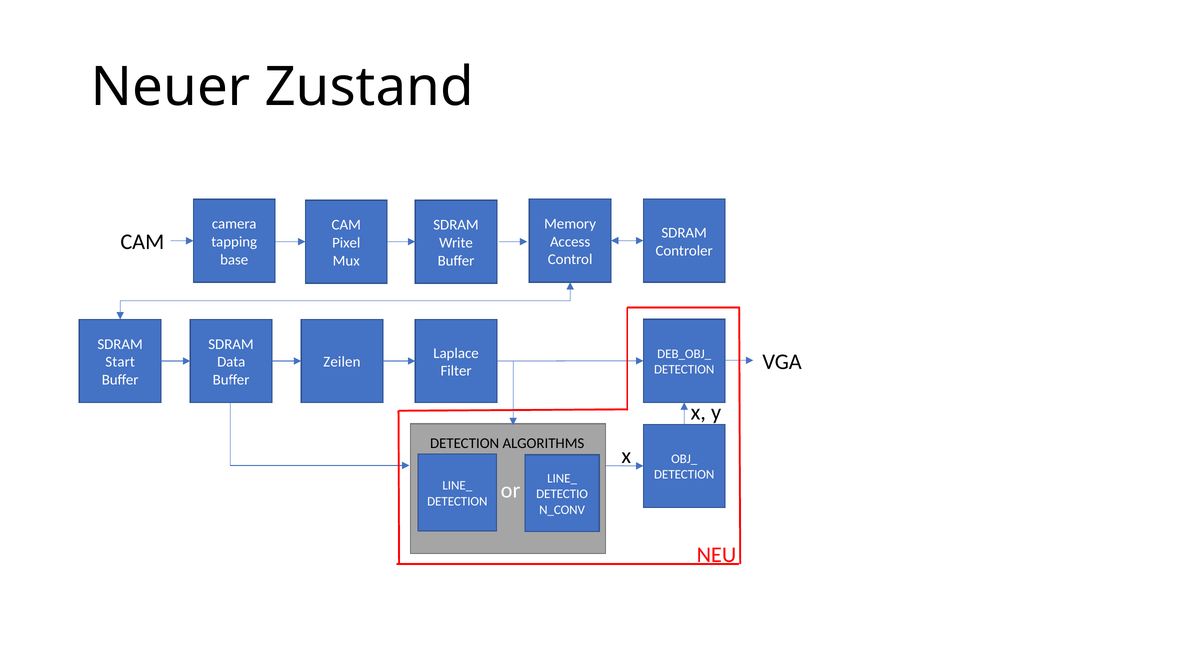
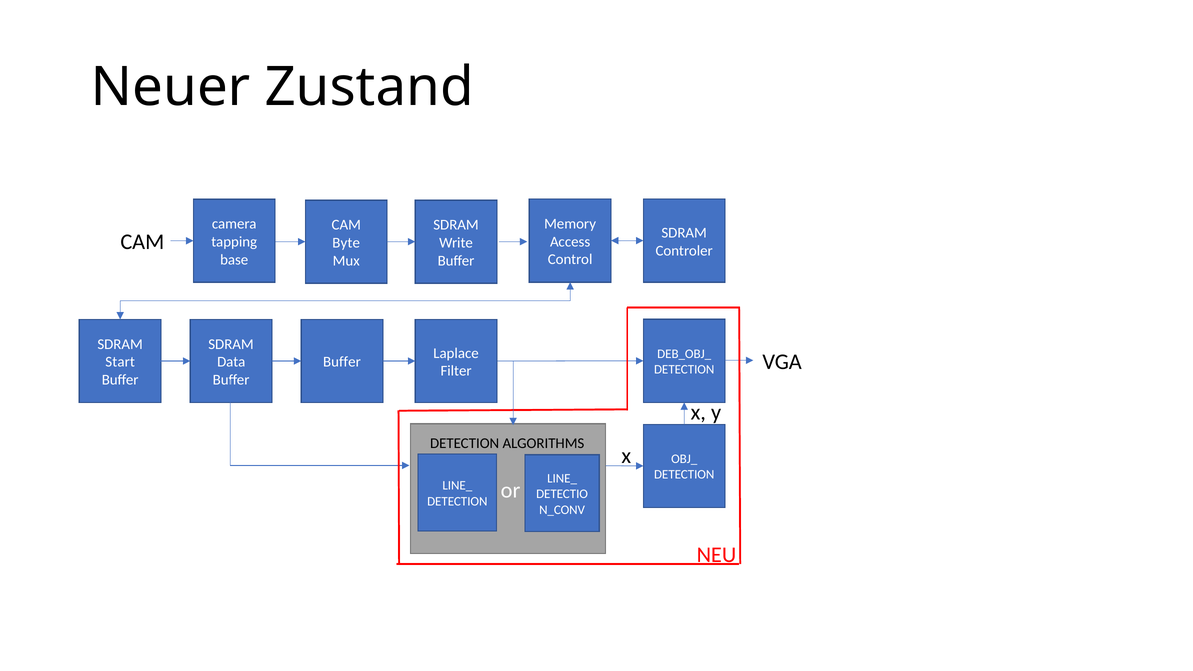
Pixel: Pixel -> Byte (346, 243)
Zeilen: Zeilen -> Buffer (342, 362)
